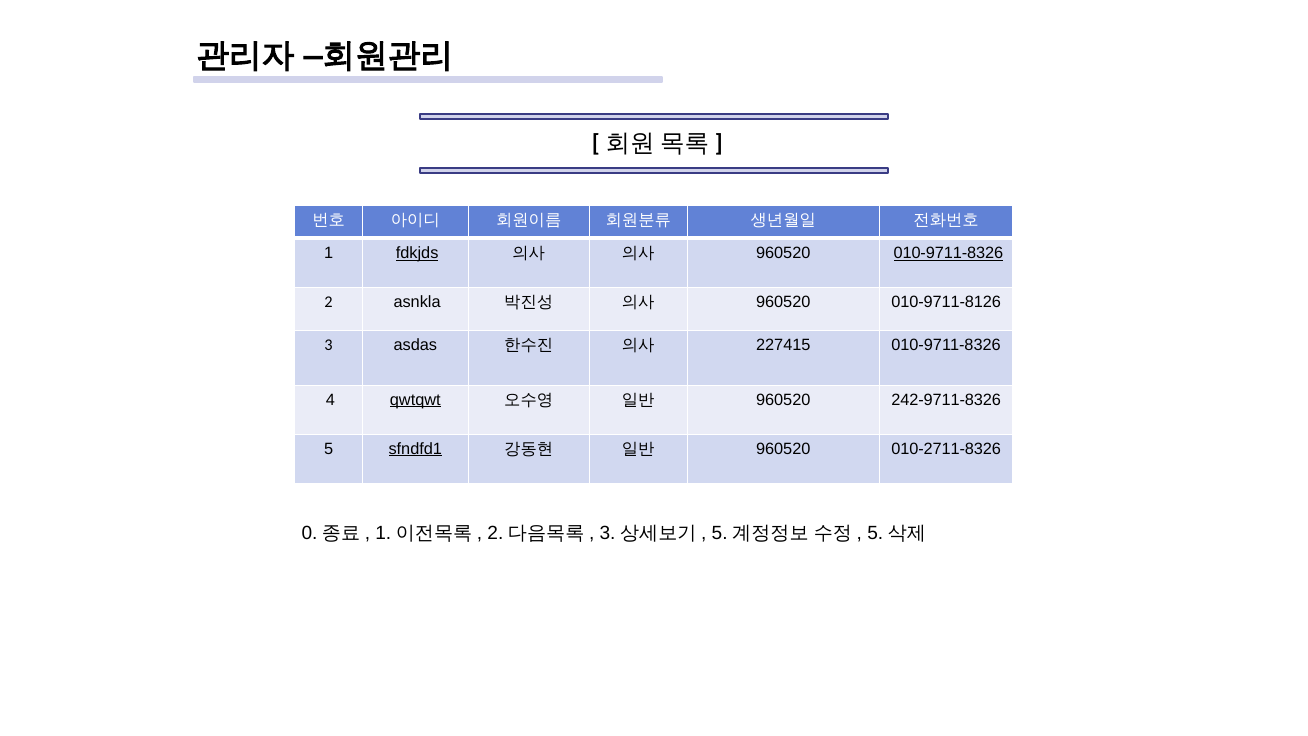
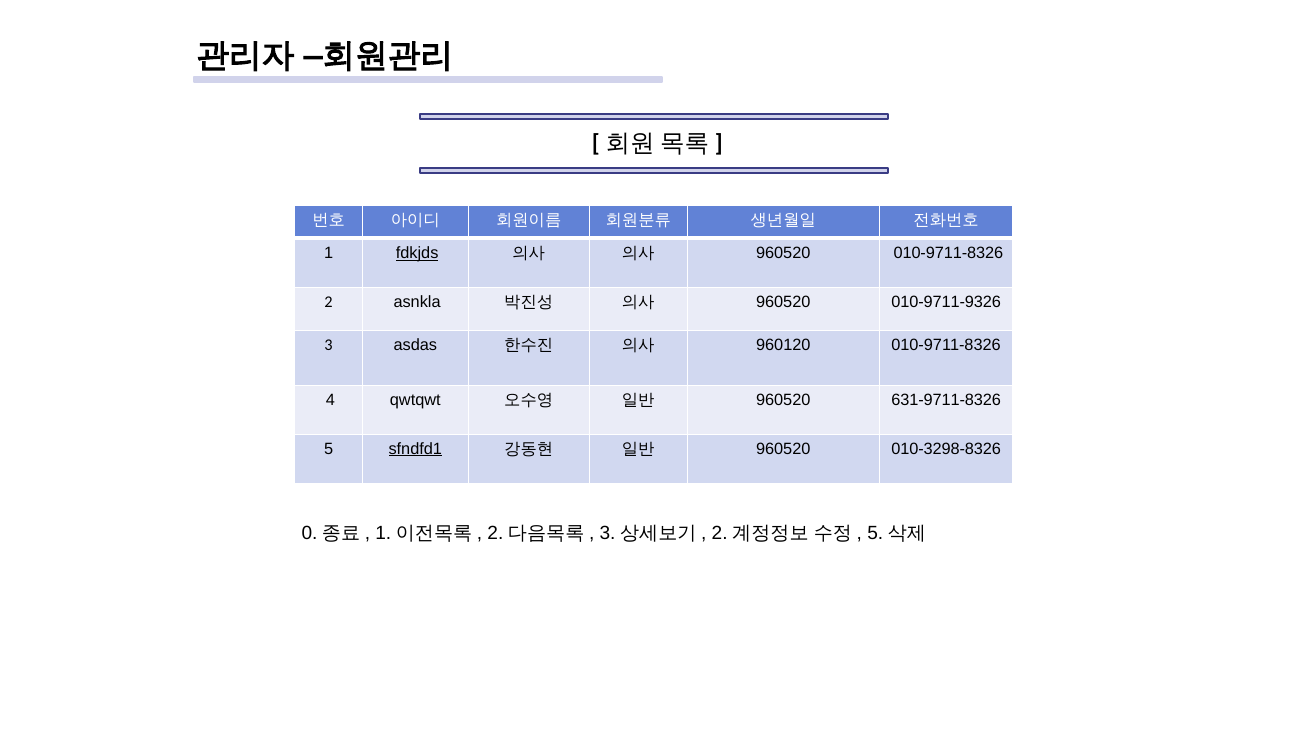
010-9711-8326 underline: present -> none (948, 253)
010-9711-8126: 010-9711-8126 -> 010-9711-9326 (946, 302)
227415: 227415 -> 960120 (783, 345)
qwtqwt underline: present -> none (415, 399)
242-9711-8326: 242-9711-8326 -> 631-9711-8326 (946, 399)
010-2711-8326: 010-2711-8326 -> 010-3298-8326 (946, 449)
5: 5 -> 2 (720, 533)
